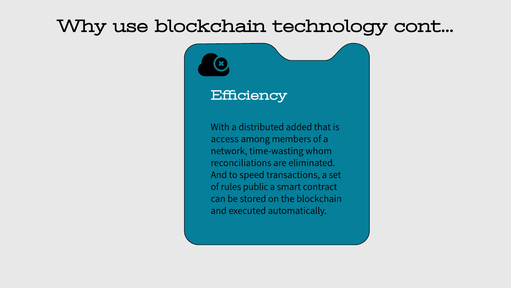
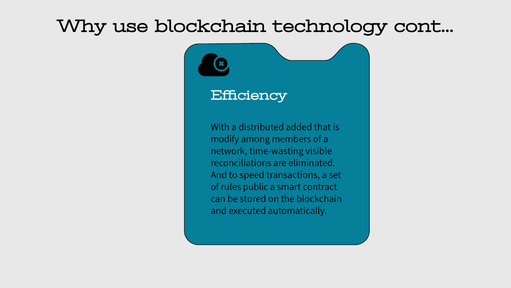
access: access -> modify (225, 139)
whom: whom -> visible (319, 151)
